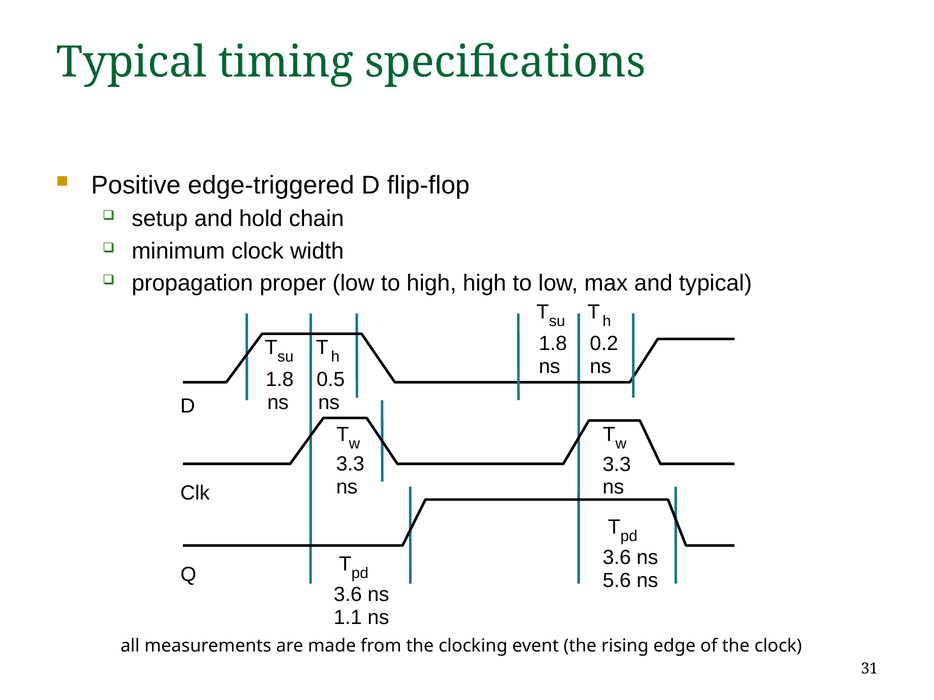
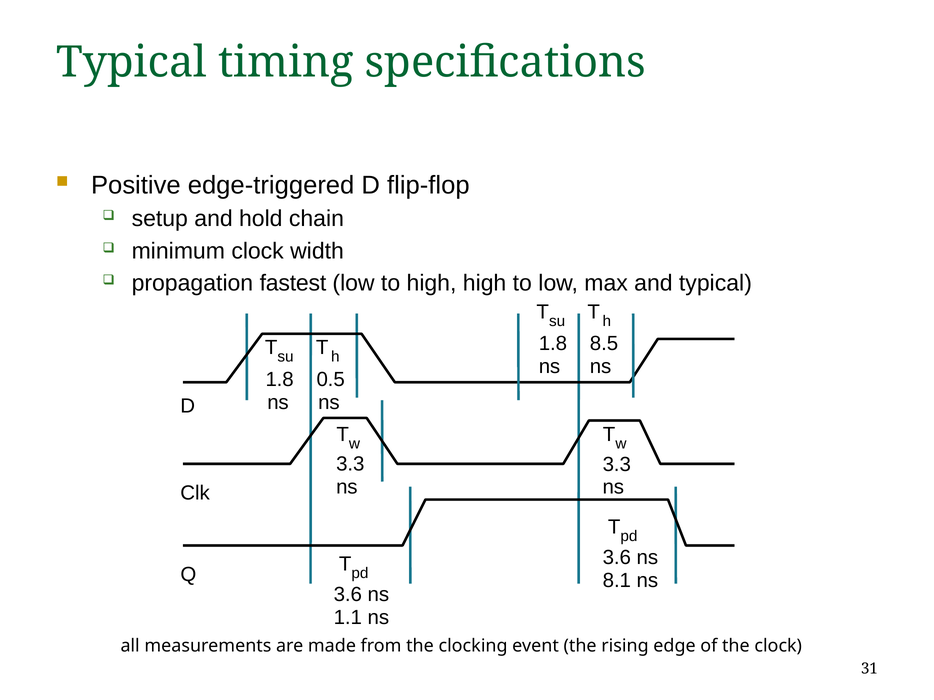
proper: proper -> fastest (293, 283)
0.2: 0.2 -> 8.5 (604, 343)
5.6: 5.6 -> 8.1 (617, 580)
